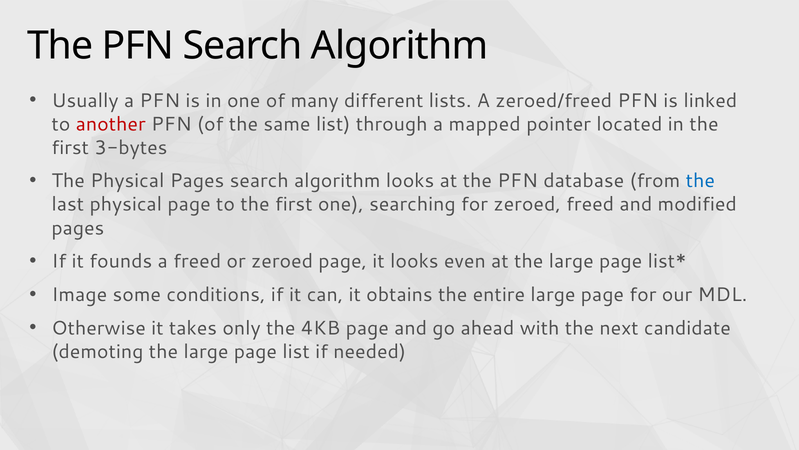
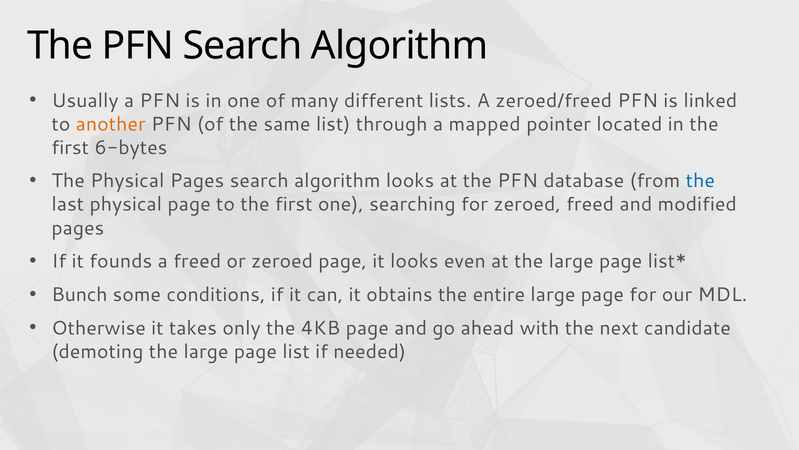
another colour: red -> orange (111, 124)
3-bytes: 3-bytes -> 6-bytes (131, 147)
Image: Image -> Bunch (79, 294)
